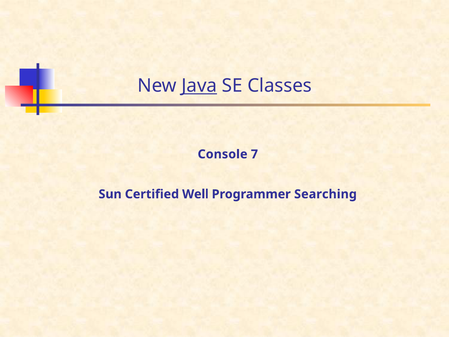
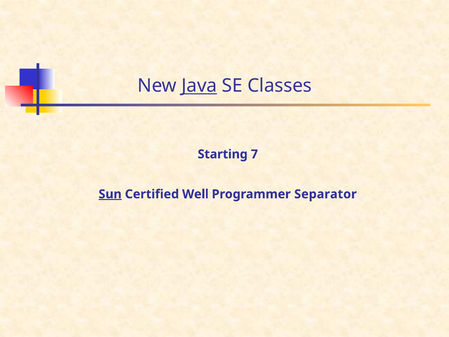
Console: Console -> Starting (223, 154)
Sun underline: none -> present (110, 194)
Searching: Searching -> Separator (325, 194)
